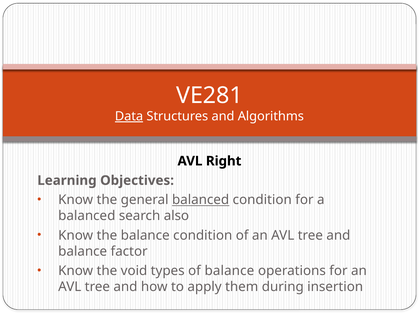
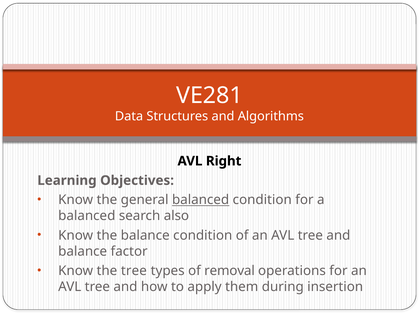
Data underline: present -> none (129, 116)
the void: void -> tree (134, 271)
of balance: balance -> removal (230, 271)
